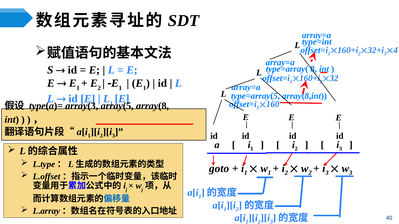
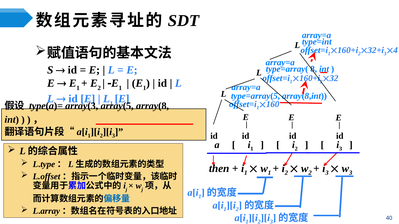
goto: goto -> then (219, 169)
